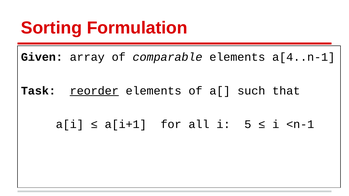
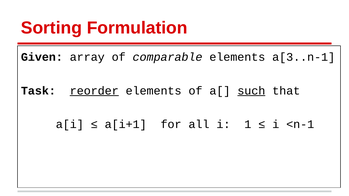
a[4..n-1: a[4..n-1 -> a[3..n-1 (304, 57)
such underline: none -> present (251, 91)
5: 5 -> 1 (248, 125)
